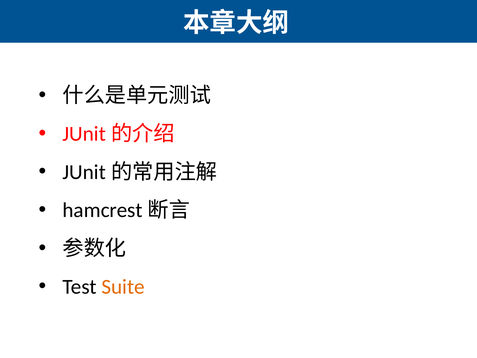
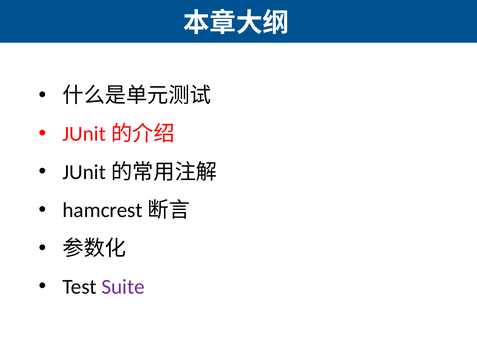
Suite colour: orange -> purple (123, 287)
